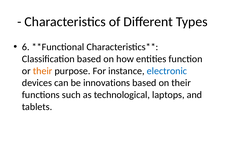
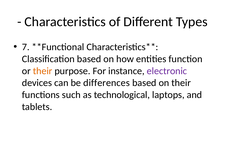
6: 6 -> 7 (26, 47)
electronic colour: blue -> purple (167, 71)
innovations: innovations -> differences (107, 83)
